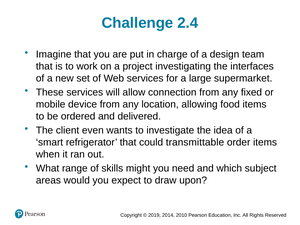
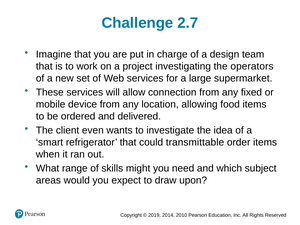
2.4: 2.4 -> 2.7 (188, 23)
interfaces: interfaces -> operators (252, 66)
